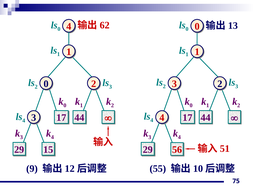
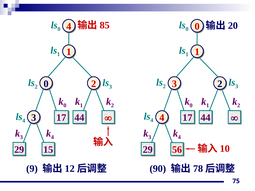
62: 62 -> 85 (105, 25)
13: 13 -> 20 (233, 26)
51: 51 -> 10 (225, 149)
55: 55 -> 90 (158, 169)
10: 10 -> 78 (198, 169)
